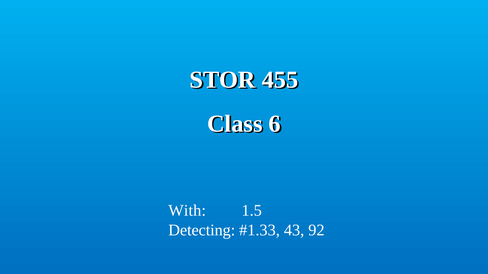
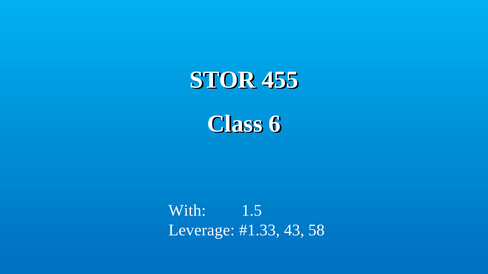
Detecting: Detecting -> Leverage (202, 230)
92: 92 -> 58 (316, 230)
